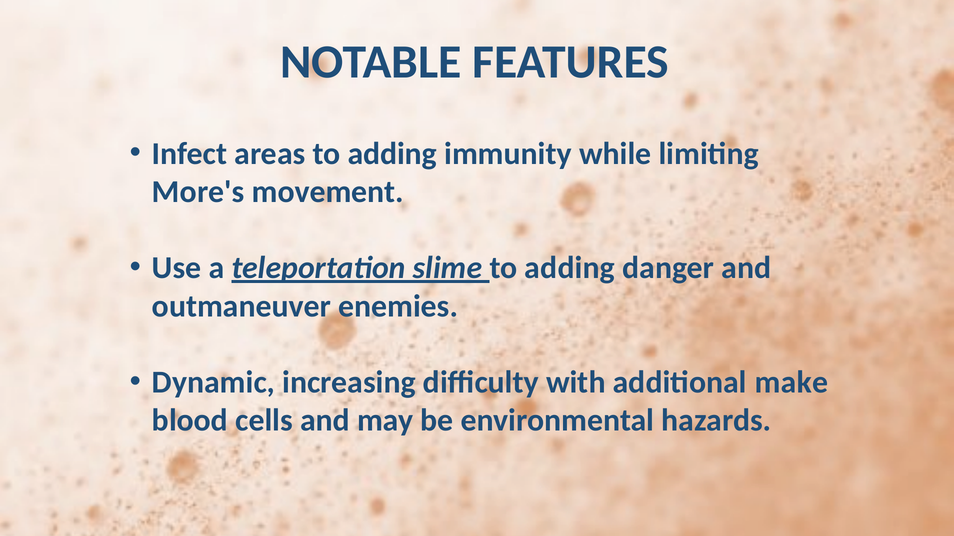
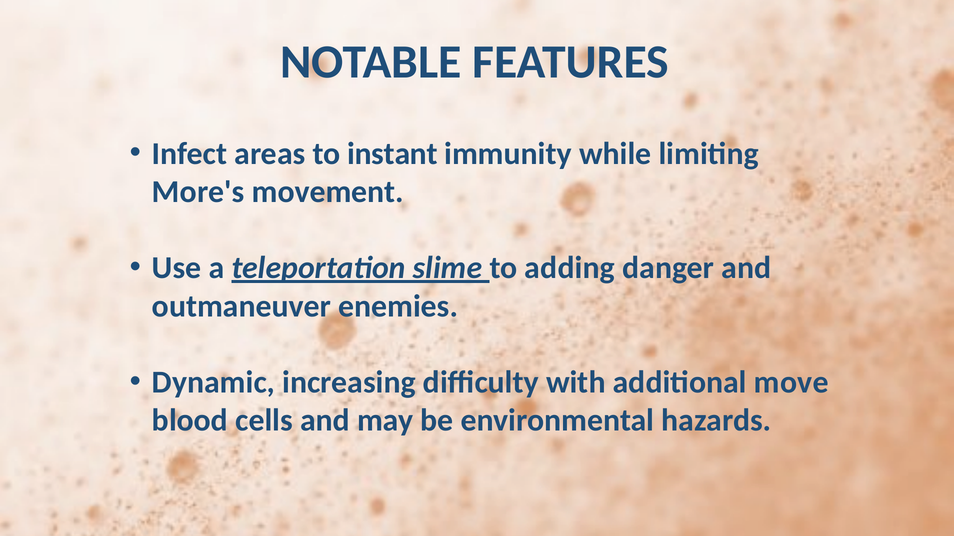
areas to adding: adding -> instant (392, 154)
make: make -> move (791, 383)
